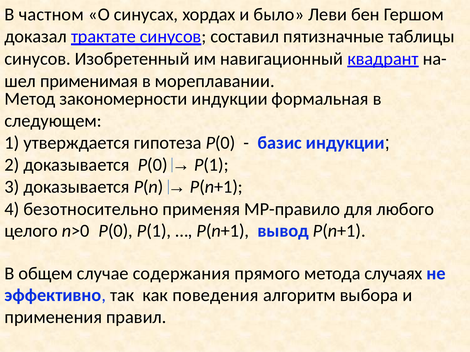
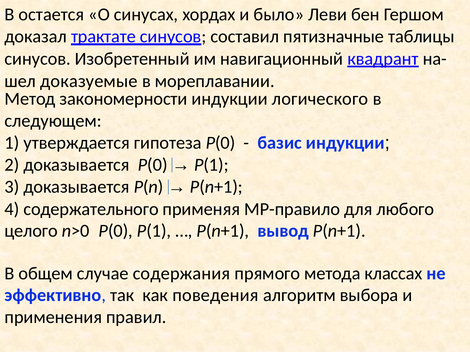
частном: частном -> остается (51, 15)
применимая: применимая -> доказуемые (89, 81)
формальная: формальная -> логического (320, 99)
безотносительно: безотносительно -> содержательного (91, 209)
случаях: случаях -> классах (393, 274)
